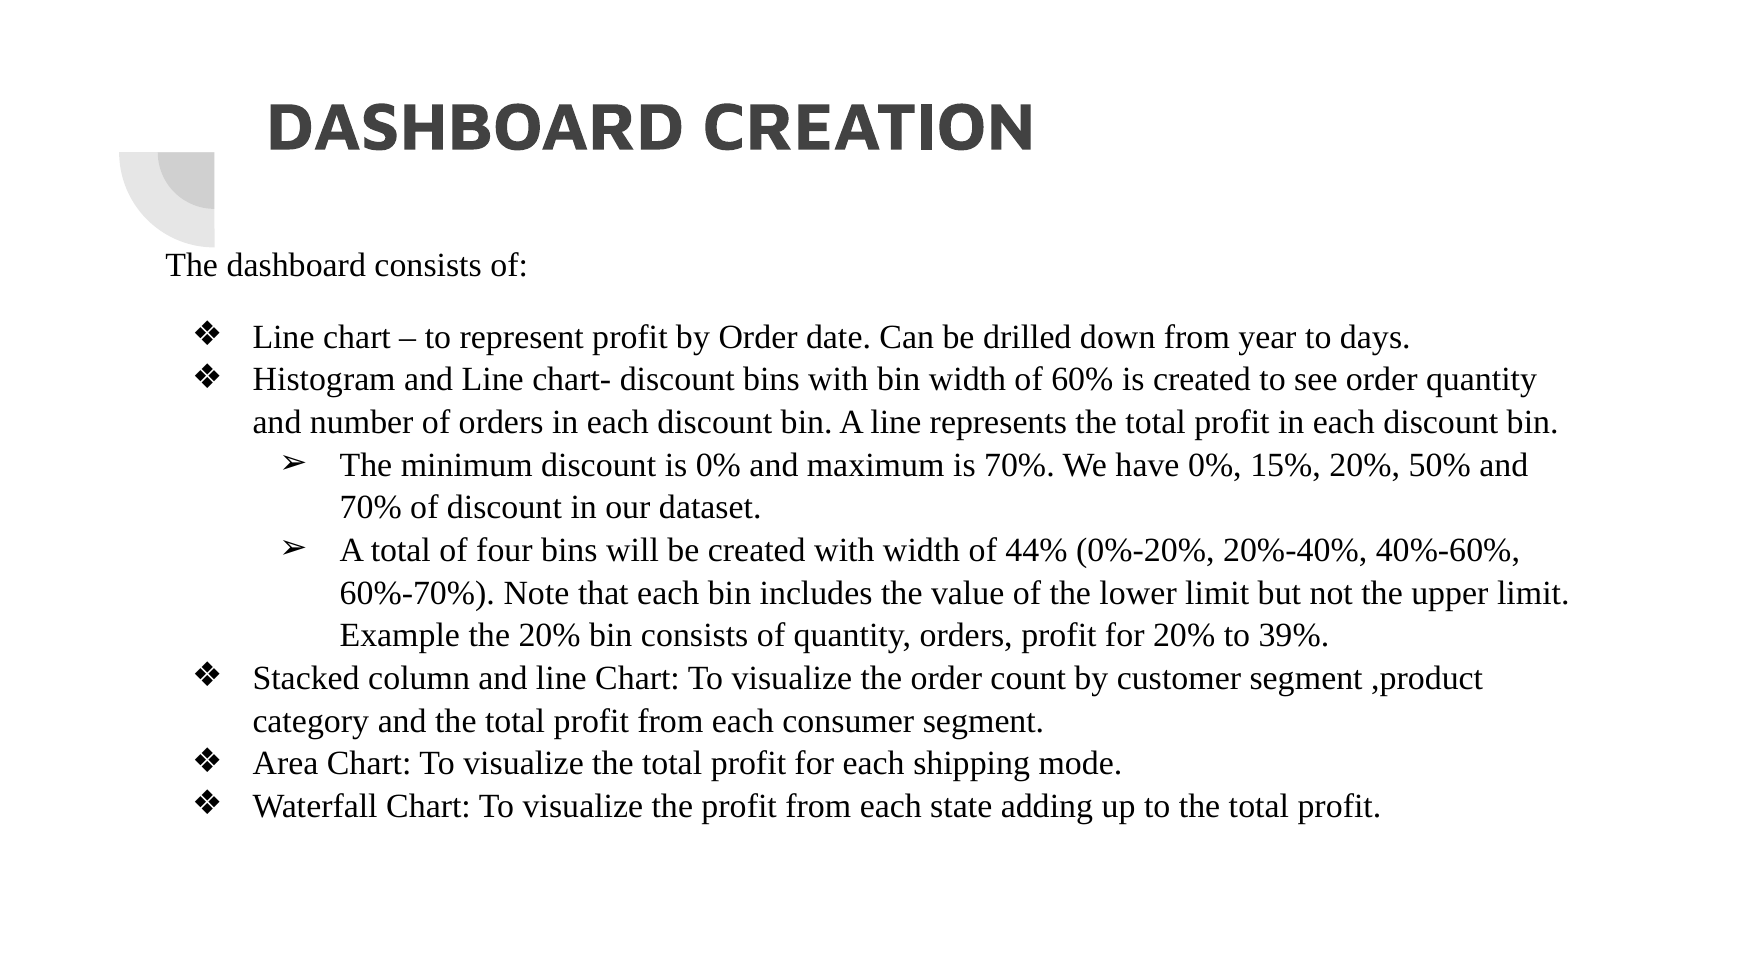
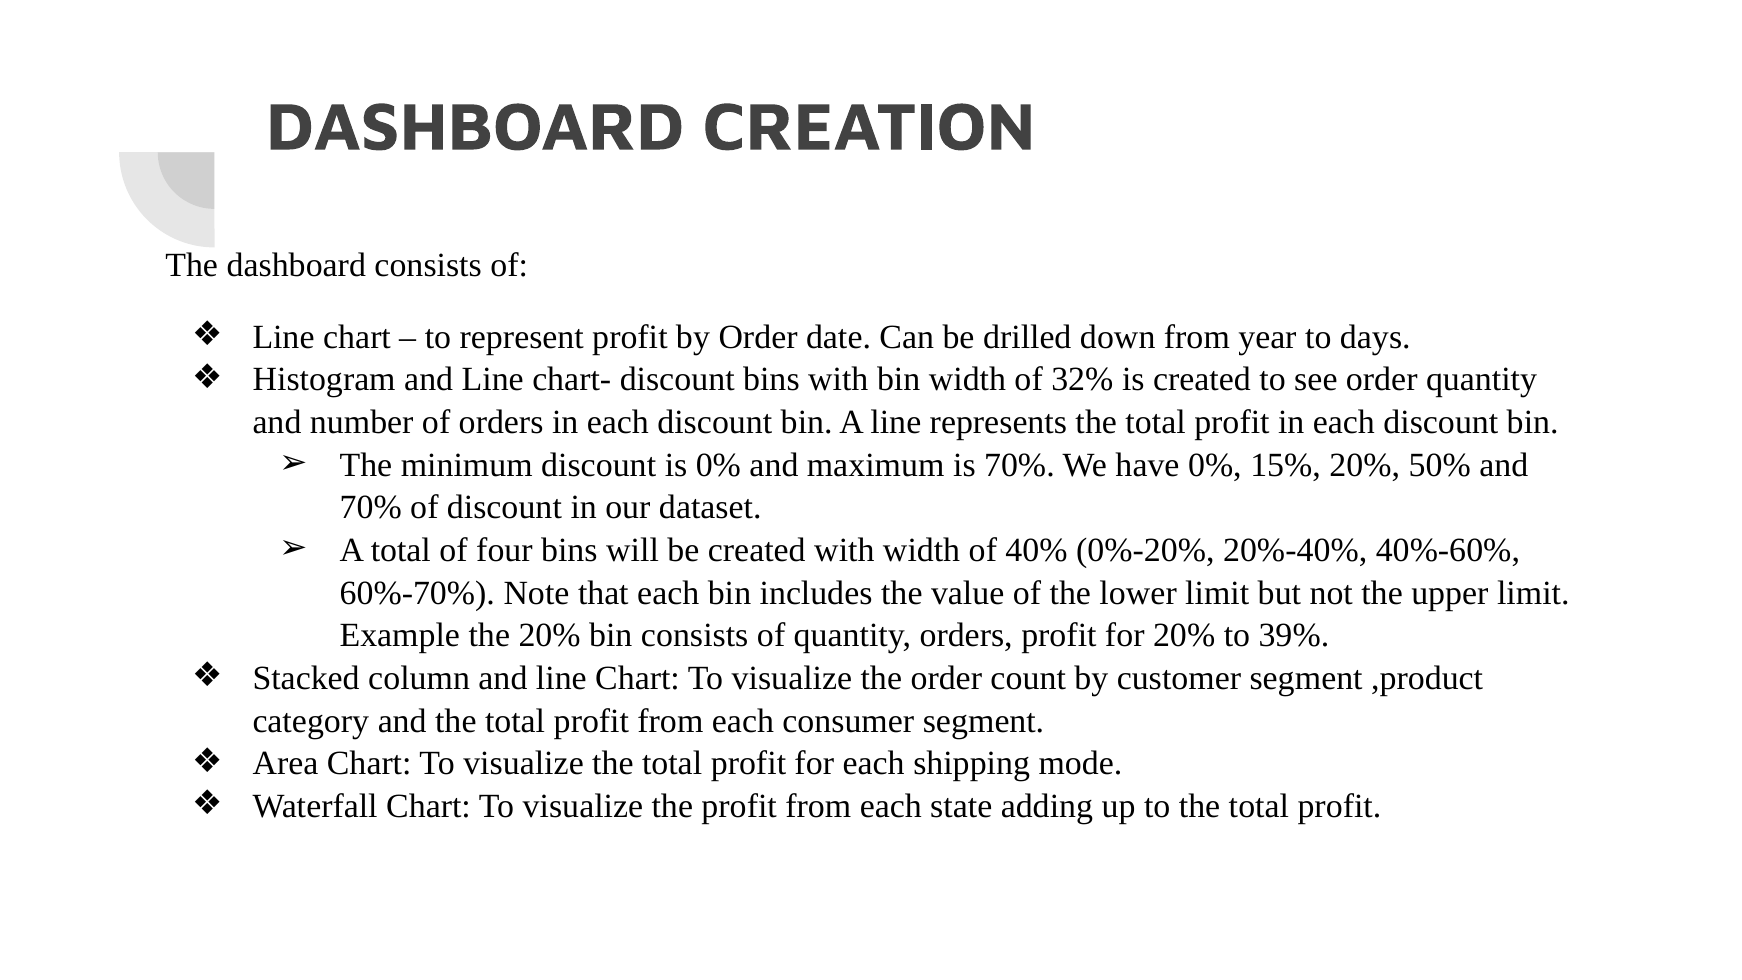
60%: 60% -> 32% (1082, 380)
44%: 44% -> 40% (1037, 550)
